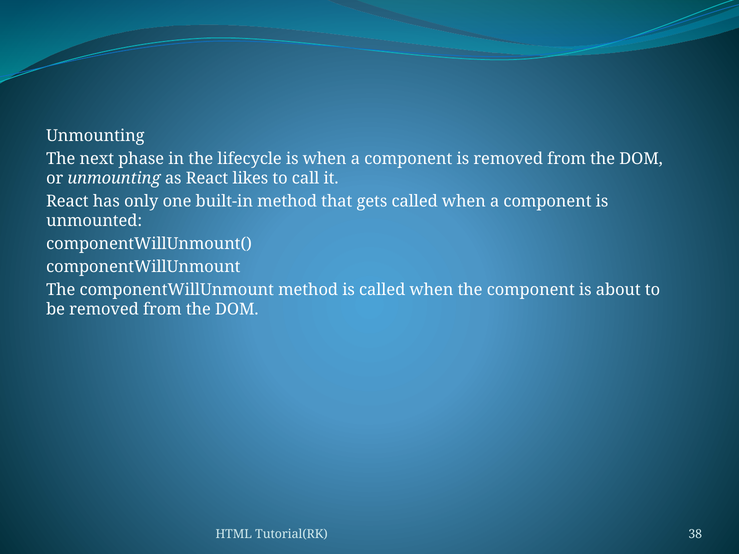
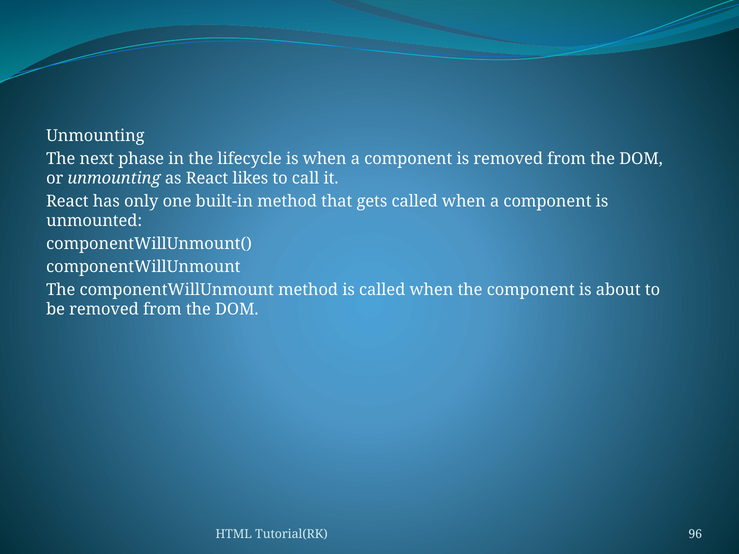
38: 38 -> 96 (695, 535)
